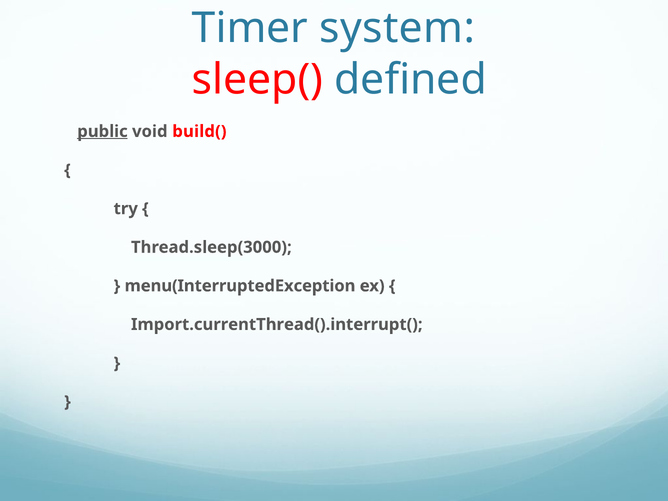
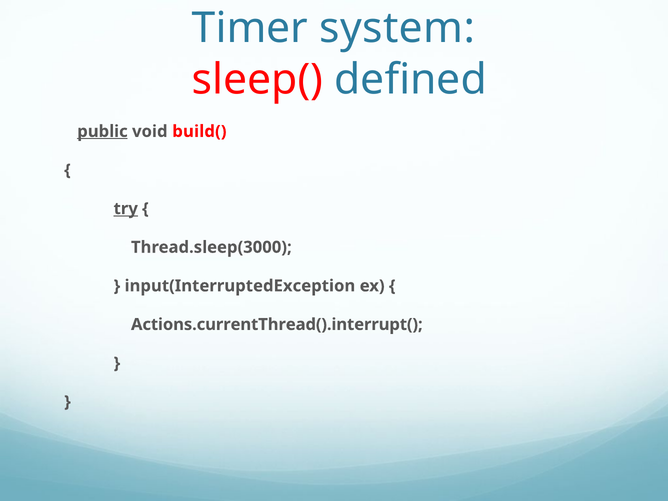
try underline: none -> present (126, 209)
menu(InterruptedException: menu(InterruptedException -> input(InterruptedException (240, 286)
Import.currentThread().interrupt(: Import.currentThread().interrupt( -> Actions.currentThread().interrupt( (277, 324)
